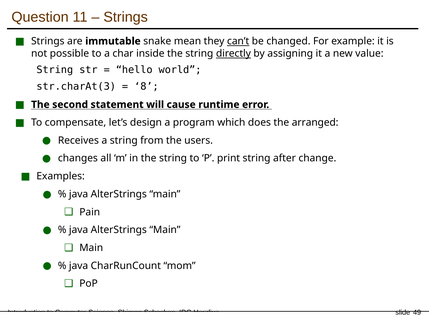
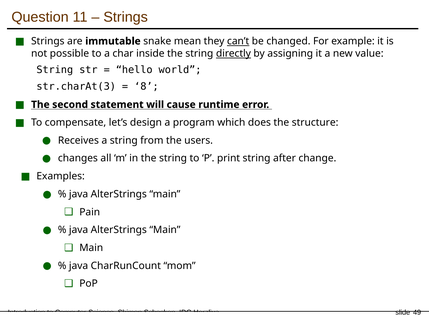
arranged: arranged -> structure (315, 122)
